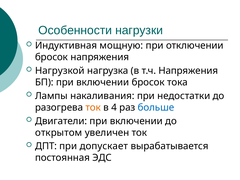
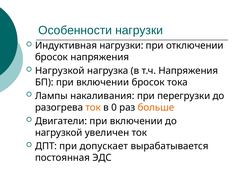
Индуктивная мощную: мощную -> нагрузки (121, 46)
недостатки: недостатки -> перегрузки (184, 96)
4: 4 -> 0 (114, 107)
больше colour: blue -> orange (156, 107)
открытом: открытом -> нагрузкой (59, 133)
